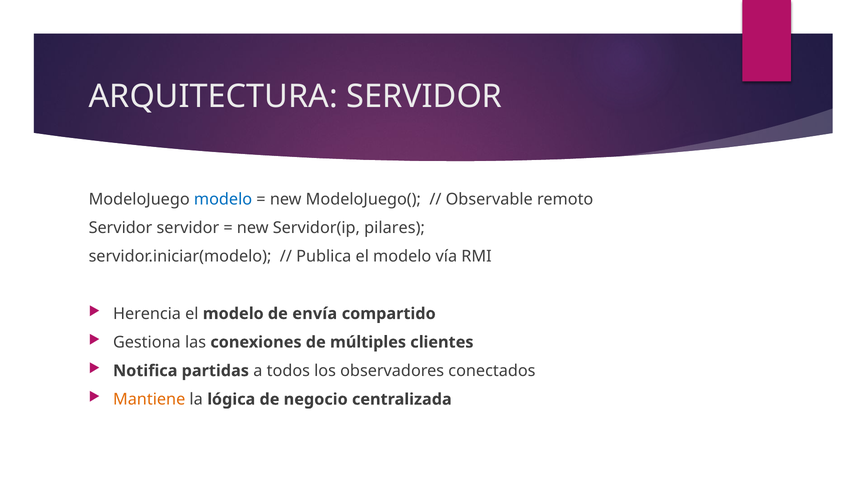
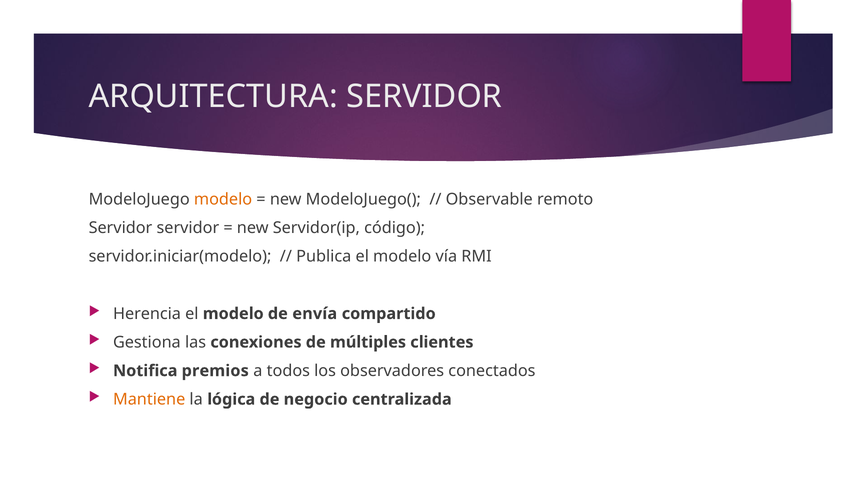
modelo colour: blue -> orange (223, 199)
pilares: pilares -> código (395, 228)
partidas: partidas -> premios (215, 371)
